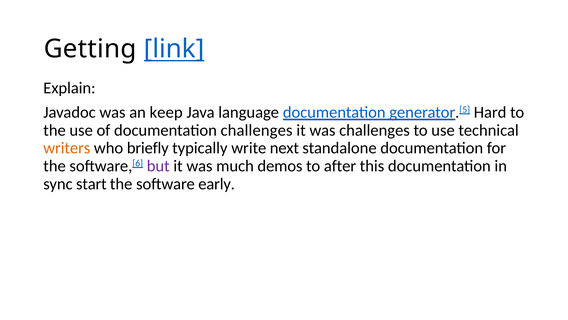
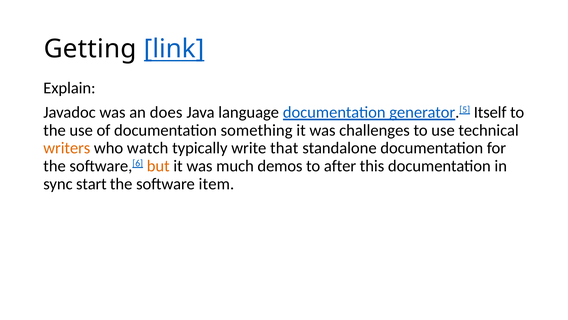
keep: keep -> does (166, 112)
Hard: Hard -> Itself (490, 112)
documentation challenges: challenges -> something (257, 130)
briefly: briefly -> watch (148, 148)
next: next -> that (284, 148)
but colour: purple -> orange (158, 166)
early: early -> item (216, 184)
